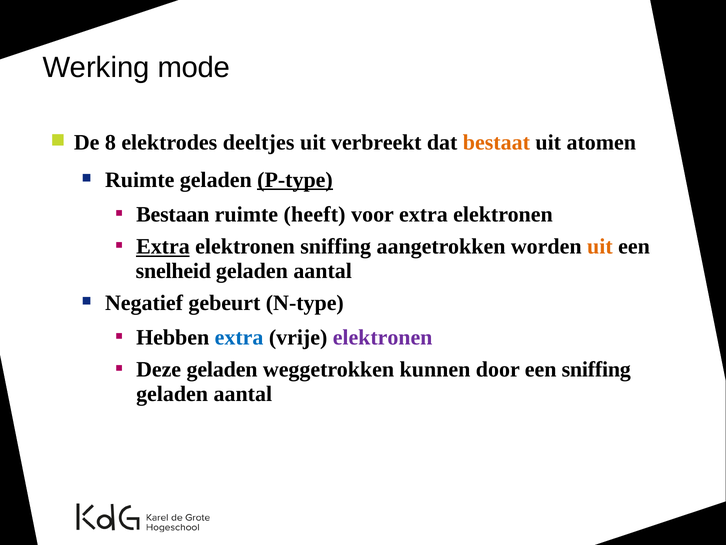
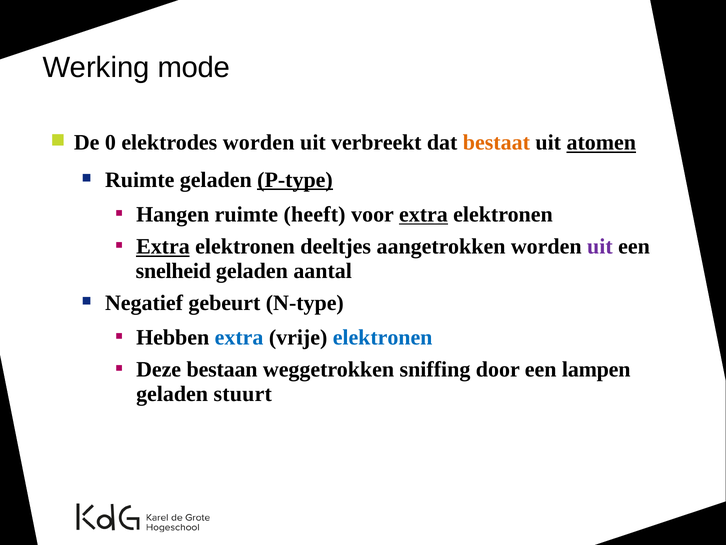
8: 8 -> 0 (110, 143)
elektrodes deeltjes: deeltjes -> worden (259, 143)
atomen underline: none -> present (601, 143)
Bestaan: Bestaan -> Hangen (173, 215)
extra underline: none -> present (423, 215)
elektronen sniffing: sniffing -> deeltjes (336, 247)
uit colour: orange -> purple (600, 247)
elektronen colour: purple -> blue (383, 338)
Deze geladen: geladen -> bestaan (222, 370)
kunnen: kunnen -> sniffing (435, 370)
een sniffing: sniffing -> lampen (596, 370)
aantal: aantal -> stuurt (243, 394)
